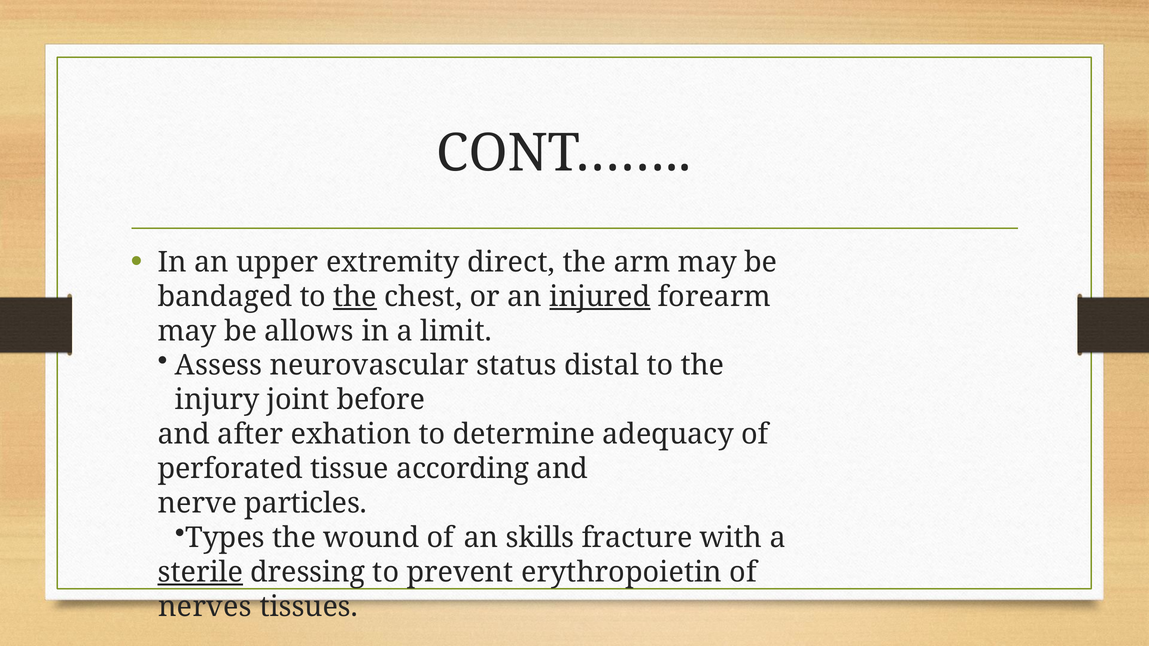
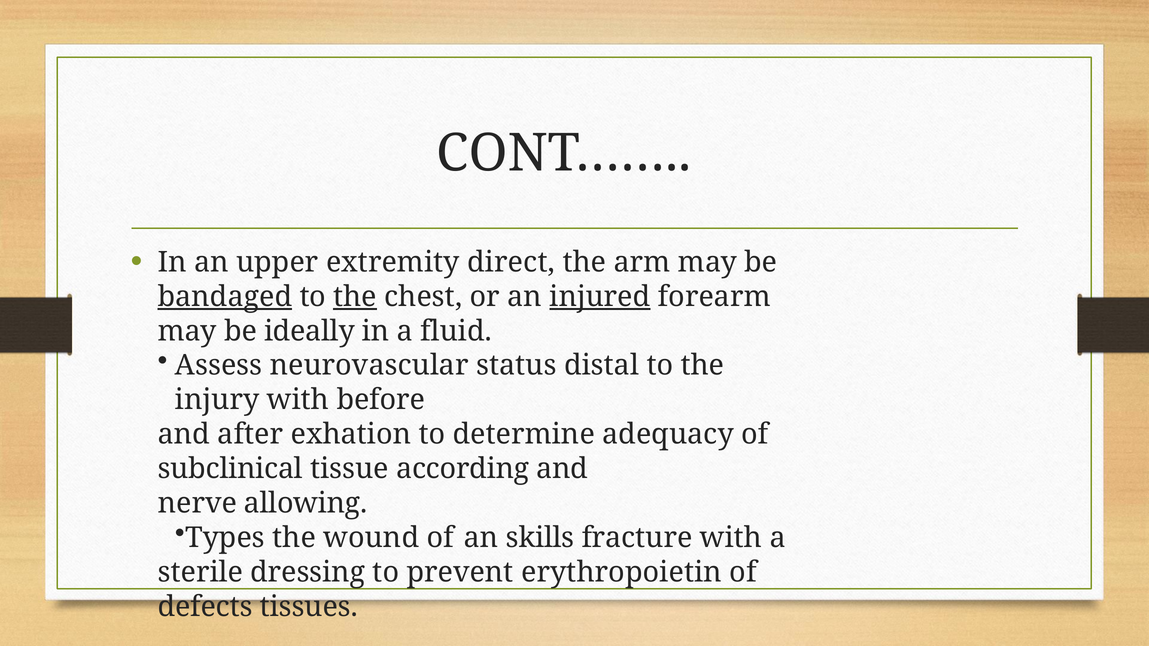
bandaged underline: none -> present (225, 297)
allows: allows -> ideally (309, 331)
limit: limit -> fluid (456, 331)
injury joint: joint -> with (298, 400)
perforated: perforated -> subclinical (230, 469)
particles: particles -> allowing (306, 504)
sterile underline: present -> none (200, 572)
nerves: nerves -> defects (205, 607)
